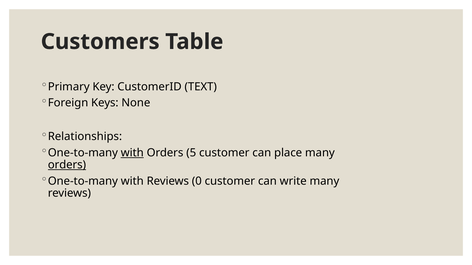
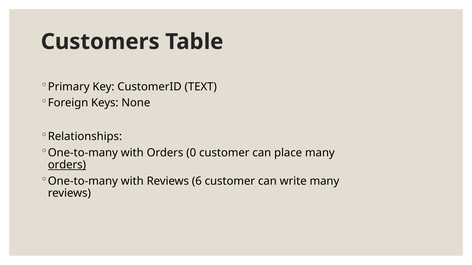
with underline: present -> none (132, 153)
5: 5 -> 0 (191, 153)
0: 0 -> 6 (197, 181)
